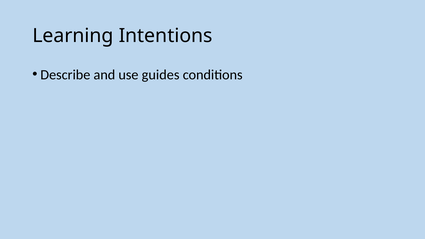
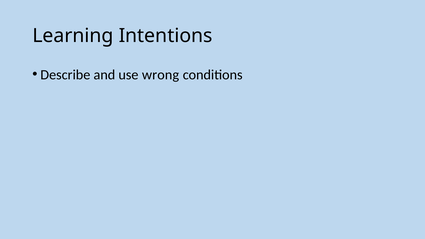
guides: guides -> wrong (161, 75)
